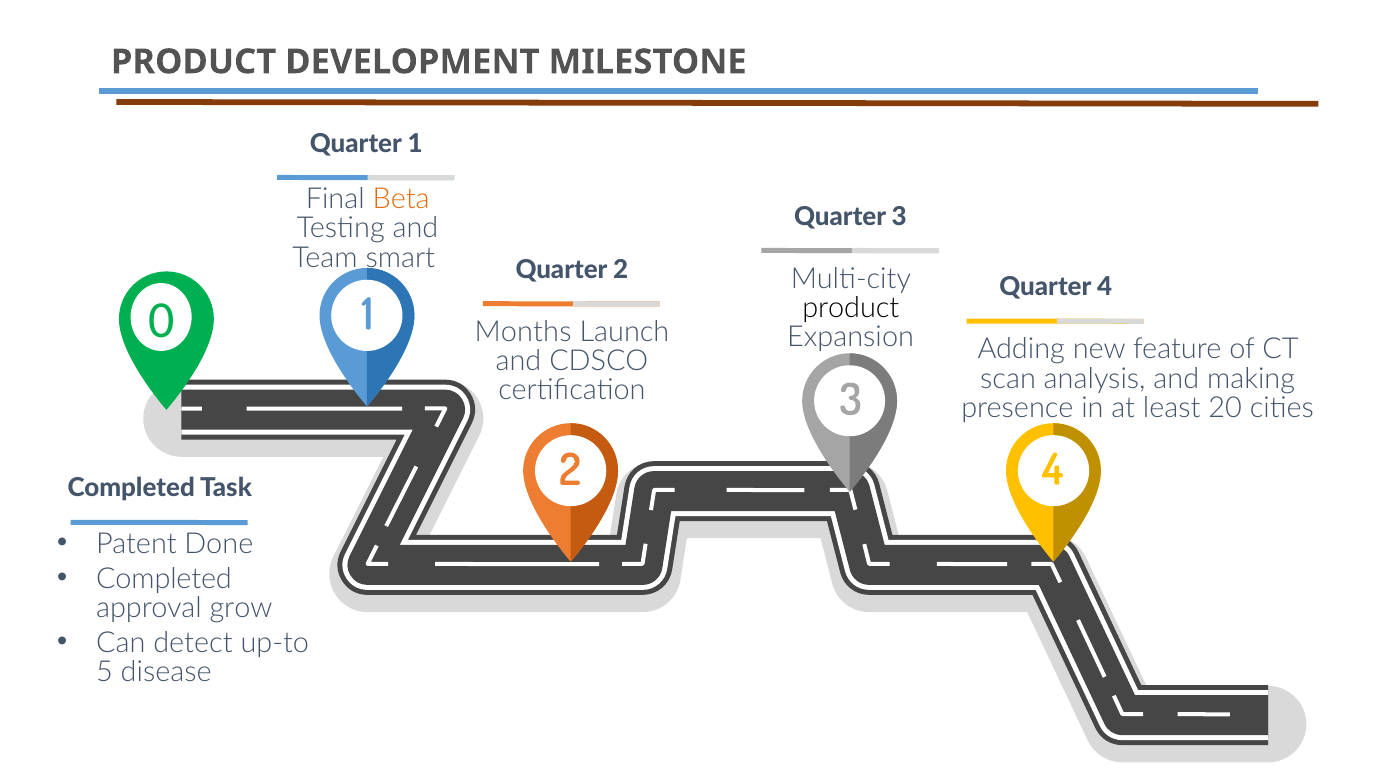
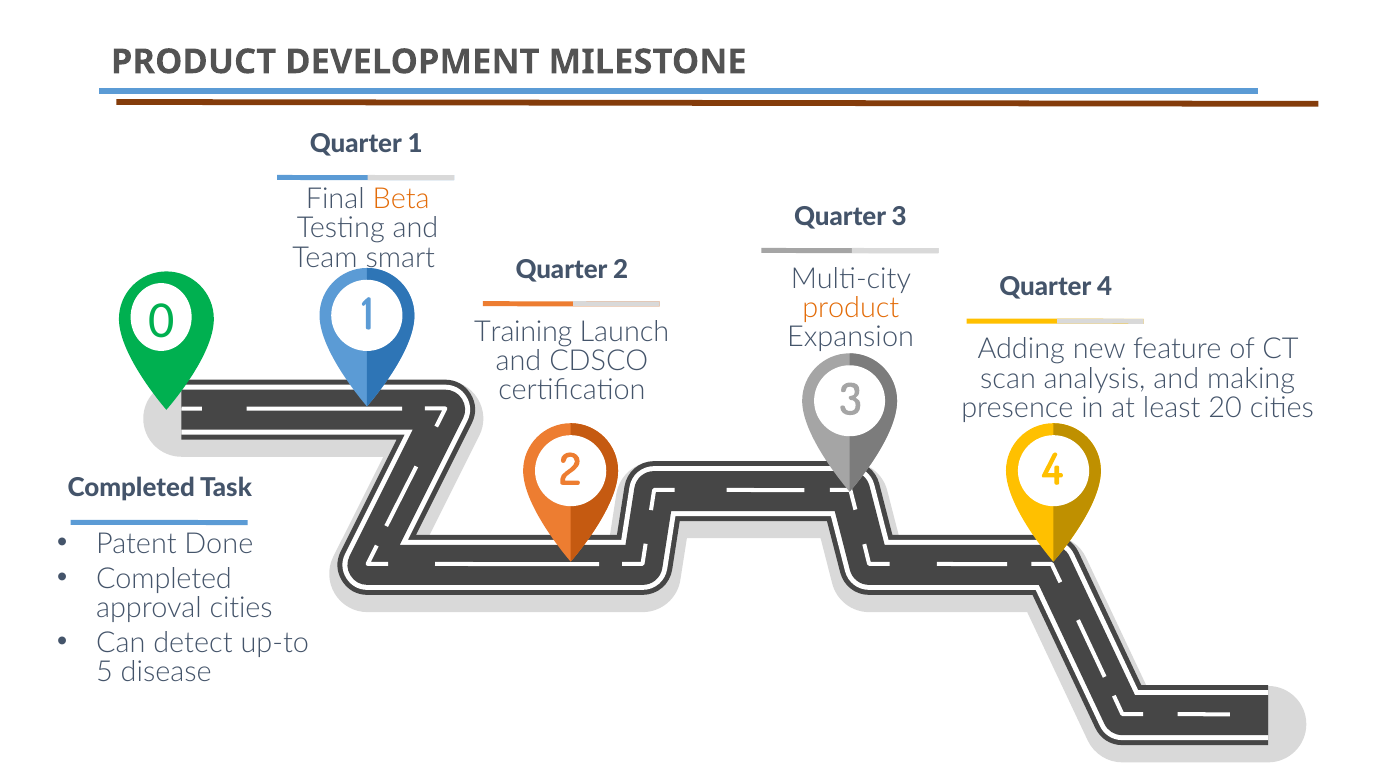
product colour: black -> orange (851, 308)
Months: Months -> Training (523, 332)
approval grow: grow -> cities (241, 608)
